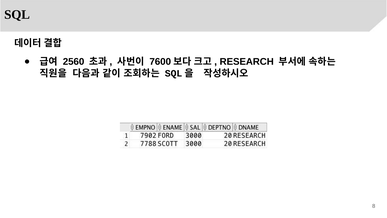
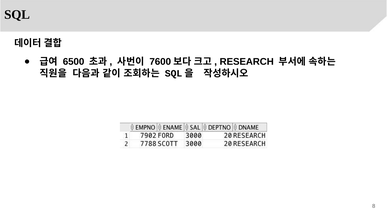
2560: 2560 -> 6500 (74, 62)
